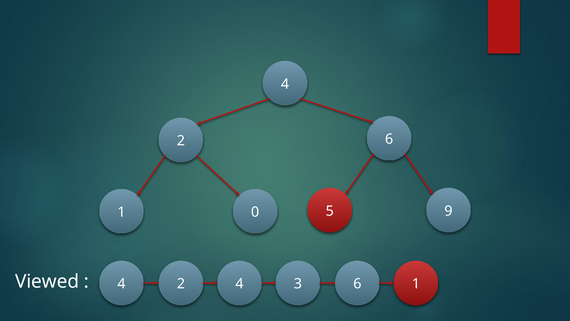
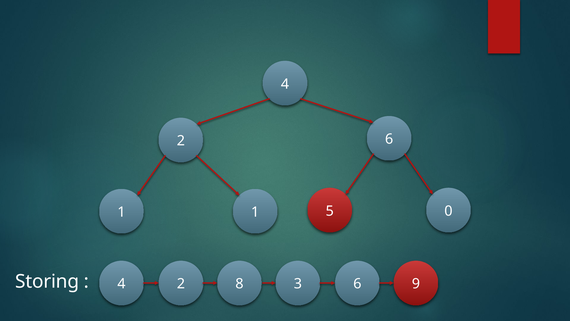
9: 9 -> 0 (448, 211)
1 0: 0 -> 1 (255, 212)
Viewed: Viewed -> Storing (47, 281)
2 4: 4 -> 8 (239, 284)
6 1: 1 -> 9 (416, 284)
